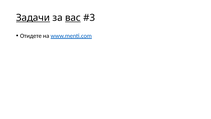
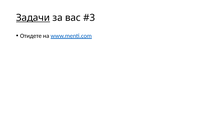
вас underline: present -> none (73, 18)
